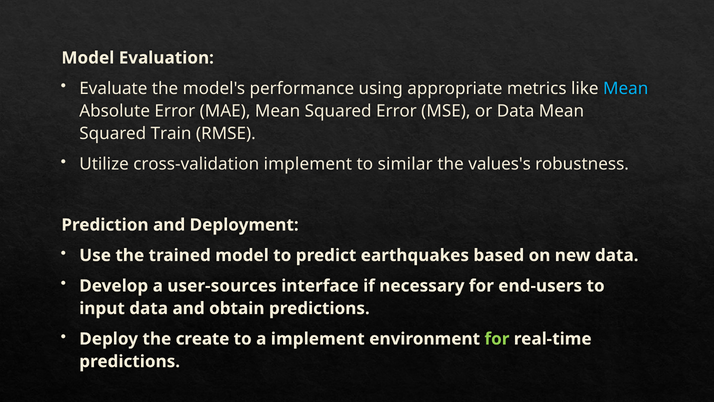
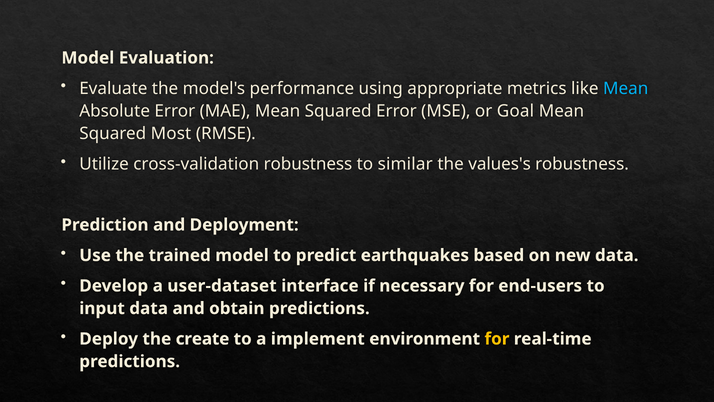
or Data: Data -> Goal (515, 111)
Train: Train -> Most (171, 133)
cross-validation implement: implement -> robustness (308, 164)
user-sources: user-sources -> user-dataset (222, 286)
for colour: light green -> yellow (497, 339)
